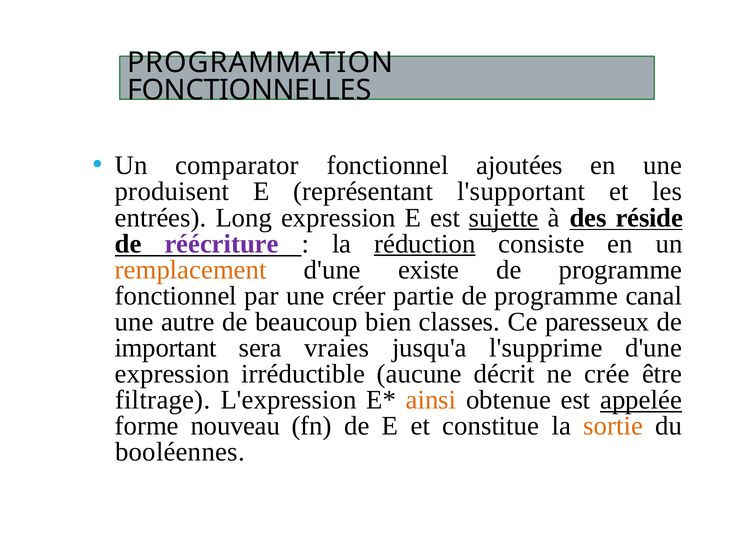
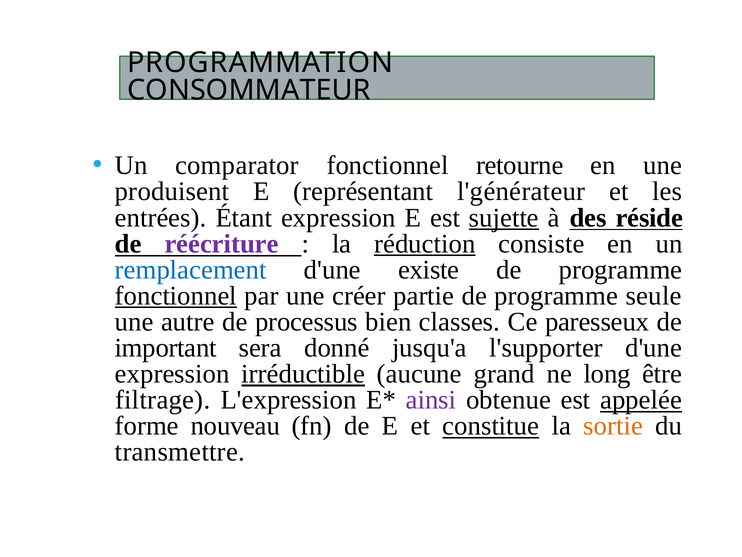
FONCTIONNELLES: FONCTIONNELLES -> CONSOMMATEUR (249, 90)
ajoutées: ajoutées -> retourne (520, 165)
l'supportant: l'supportant -> l'générateur (521, 191)
Long: Long -> Étant (244, 217)
remplacement colour: orange -> blue (191, 270)
fonctionnel underline: none -> present (176, 296)
canal: canal -> seule (654, 296)
beaucoup: beaucoup -> processus (306, 322)
vraies: vraies -> donné (337, 348)
l'supprime: l'supprime -> l'supporter (546, 348)
irréductible underline: none -> present (303, 374)
décrit: décrit -> grand (504, 374)
crée: crée -> long (607, 374)
ainsi colour: orange -> purple (431, 400)
constitue underline: none -> present (491, 426)
booléennes: booléennes -> transmettre (180, 452)
